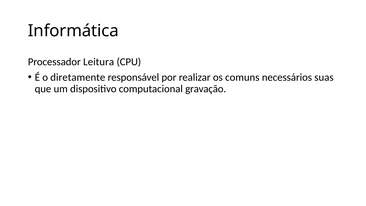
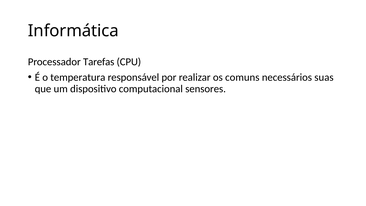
Leitura: Leitura -> Tarefas (99, 62)
diretamente: diretamente -> temperatura (78, 77)
gravação: gravação -> sensores (206, 89)
